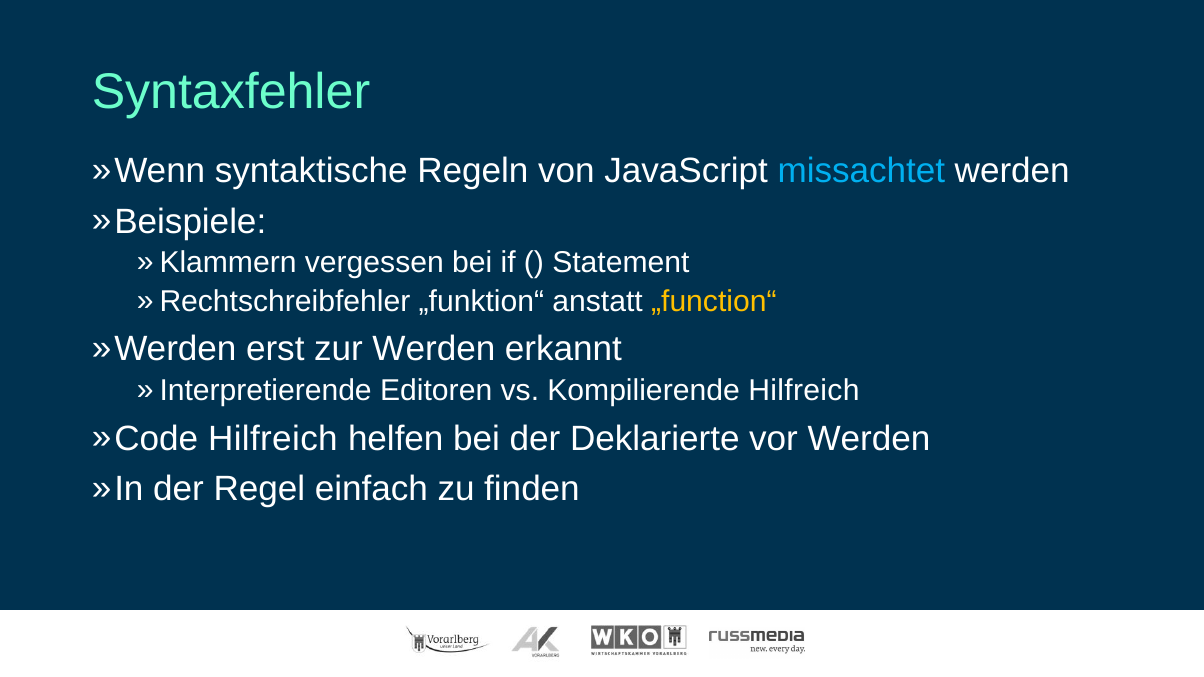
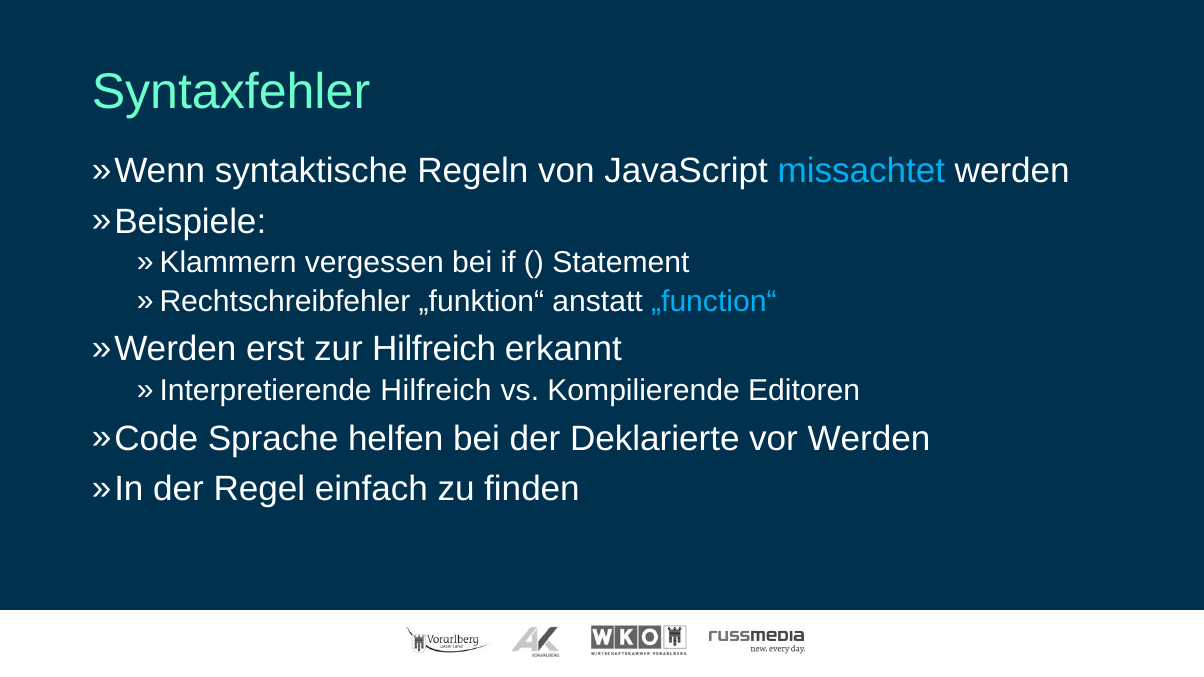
„function“ colour: yellow -> light blue (714, 302)
zur Werden: Werden -> Hilfreich (434, 349)
Editoren: Editoren -> Hilfreich (436, 391)
Kompilierende Hilfreich: Hilfreich -> Editoren (804, 391)
Hilfreich: Hilfreich -> Sprache (273, 439)
